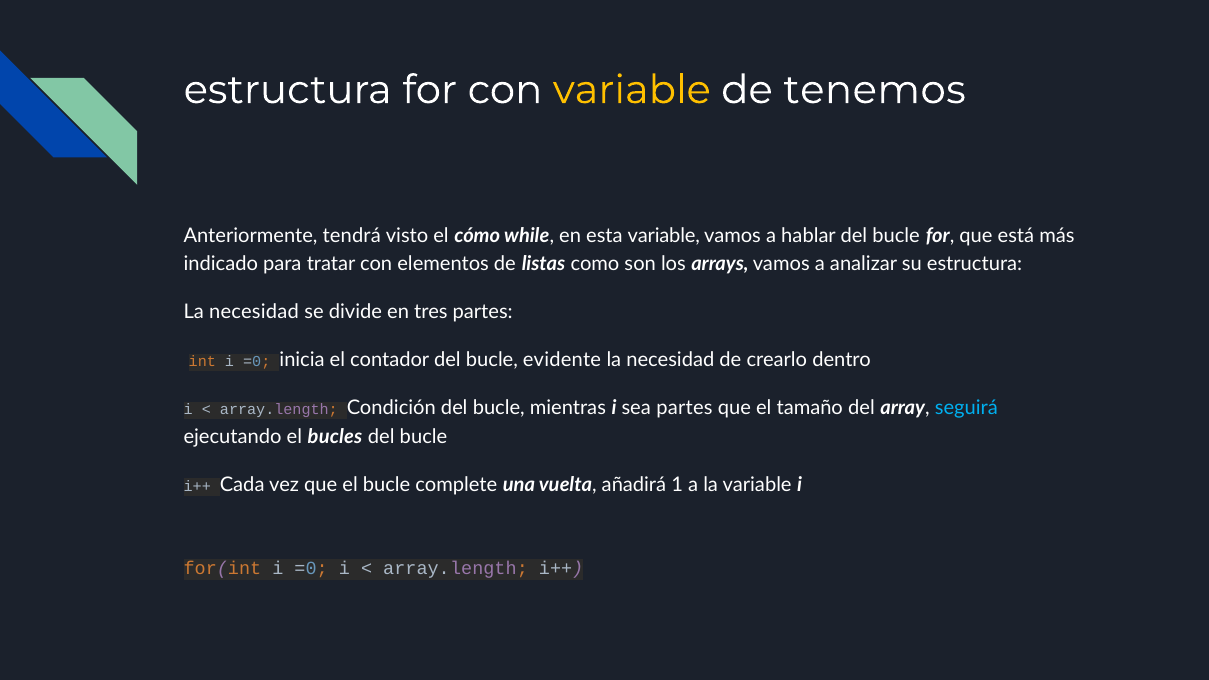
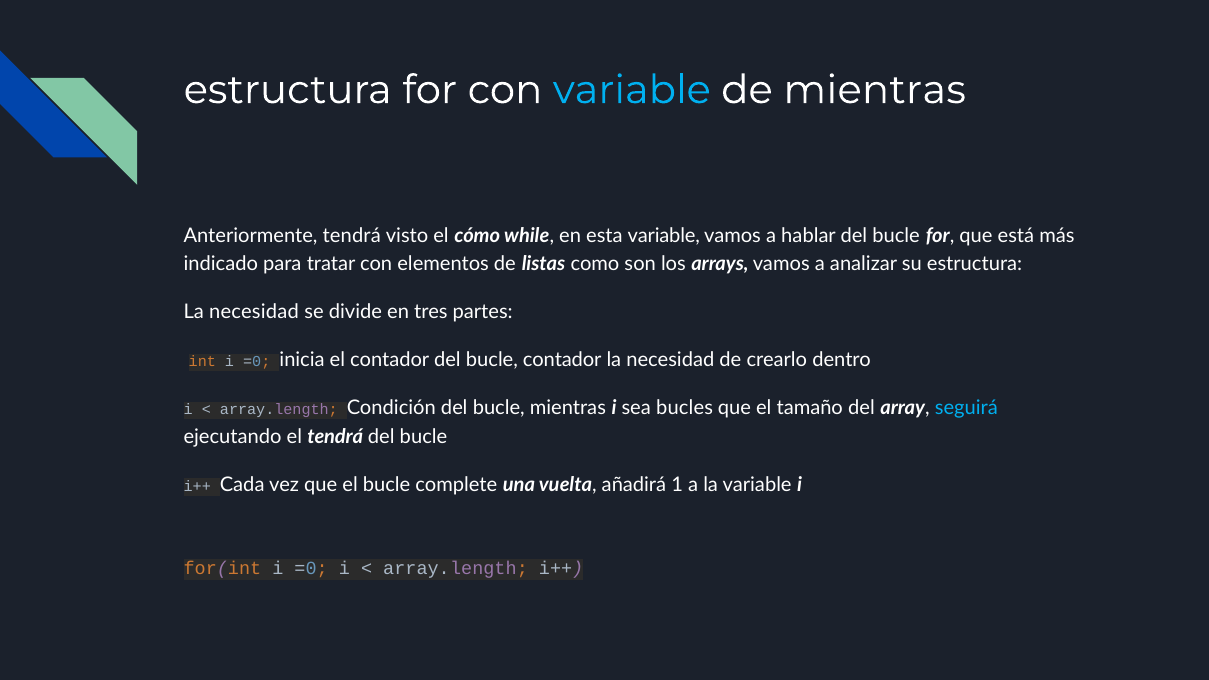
variable colour: yellow -> light blue (632, 90)
de tenemos: tenemos -> mientras (875, 90)
bucle evidente: evidente -> contador (562, 360)
sea partes: partes -> bucles (685, 408)
el bucles: bucles -> tendrá (335, 436)
